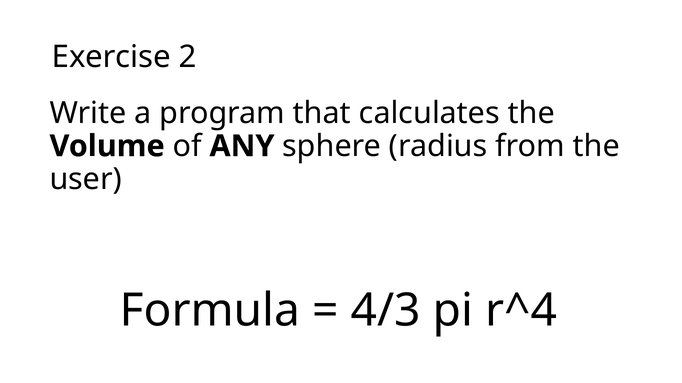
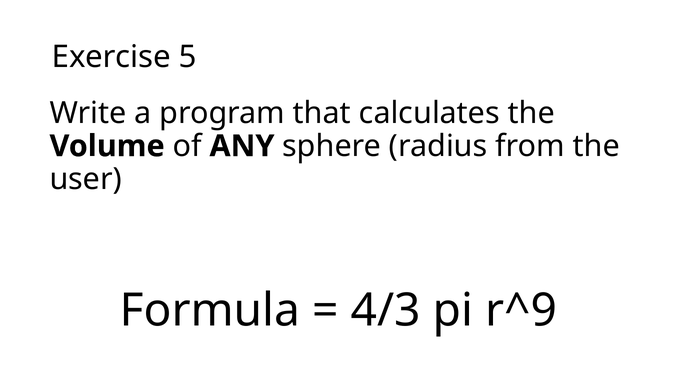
2: 2 -> 5 (188, 57)
r^4: r^4 -> r^9 (521, 311)
